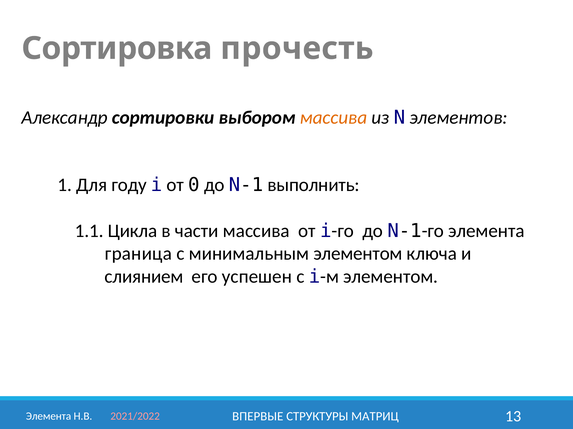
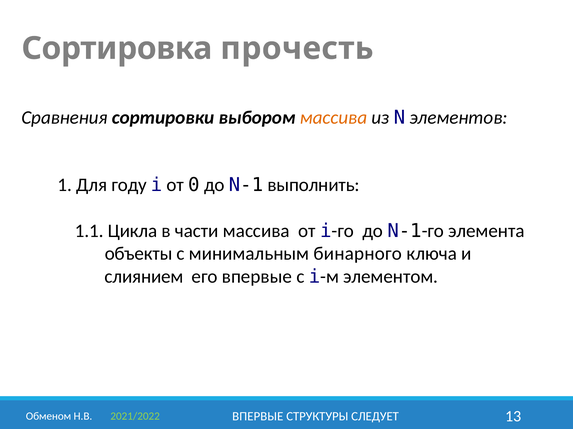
Александр: Александр -> Сравнения (64, 118)
граница: граница -> объекты (139, 254)
минимальным элементом: элементом -> бинарного (358, 254)
его успешен: успешен -> впервые (257, 277)
МАТРИЦ: МАТРИЦ -> СЛЕДУЕТ (375, 417)
Элемента: Элемента -> Обменом (49, 417)
2021/2022 colour: pink -> light green (135, 417)
